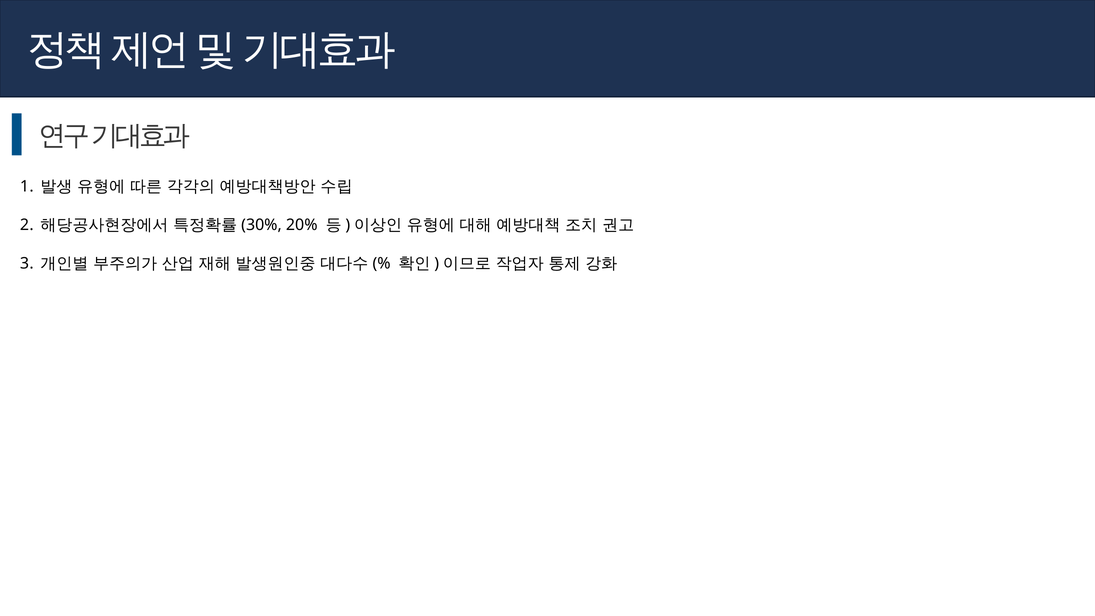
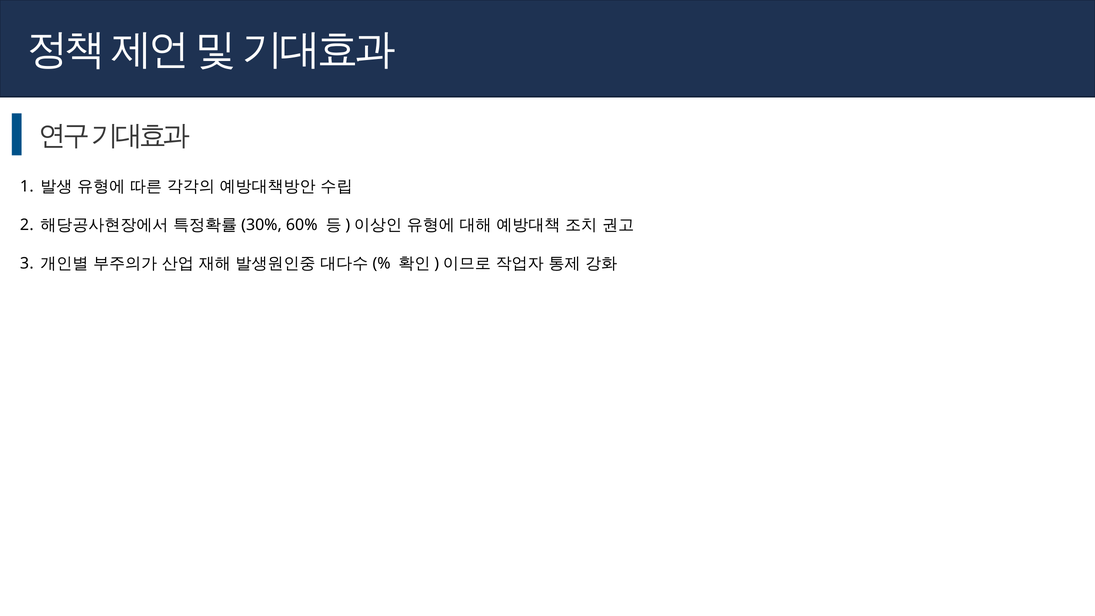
20%: 20% -> 60% (302, 225)
